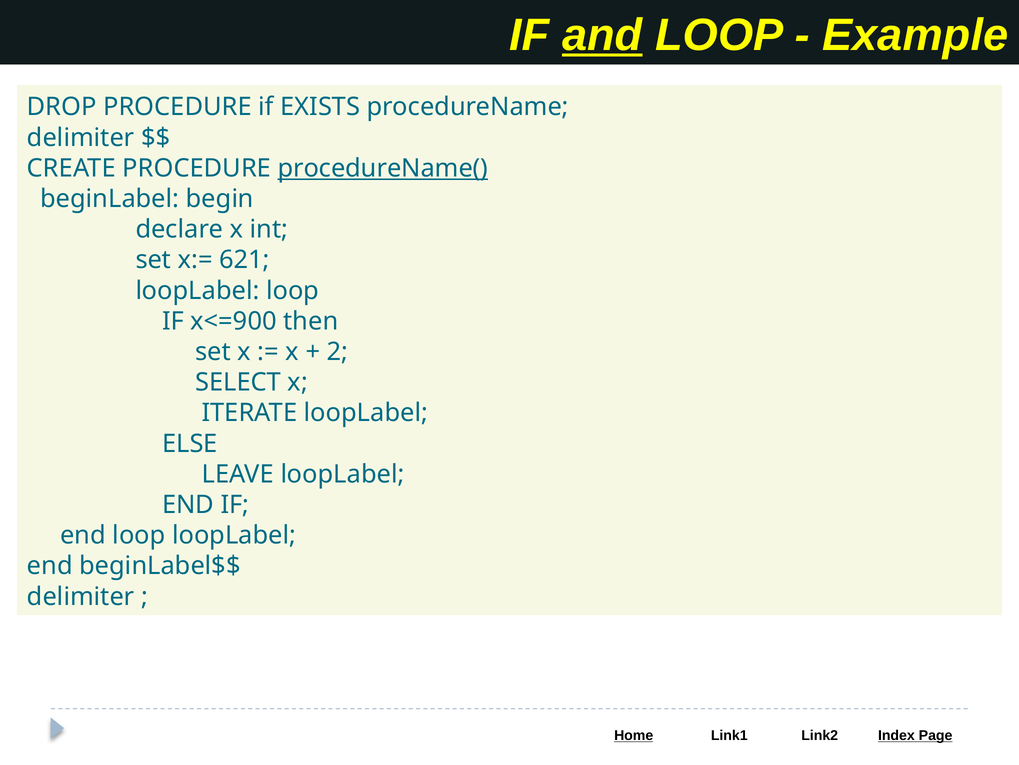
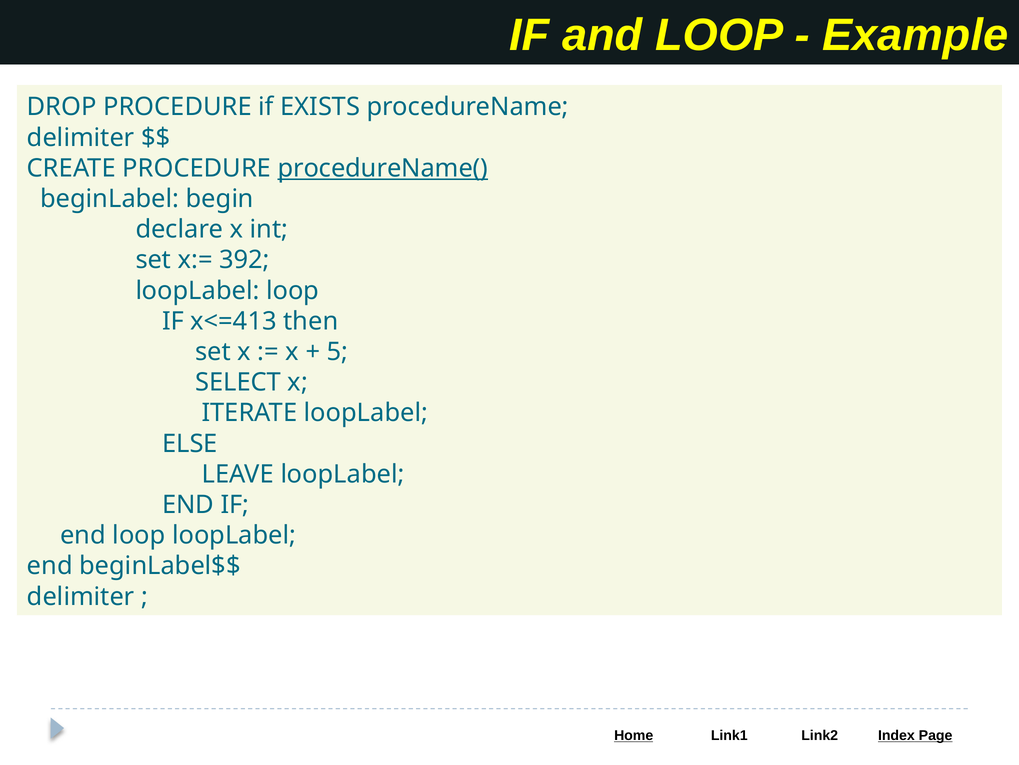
and underline: present -> none (602, 35)
621: 621 -> 392 (244, 260)
x<=900: x<=900 -> x<=413 (234, 321)
2: 2 -> 5 (338, 352)
